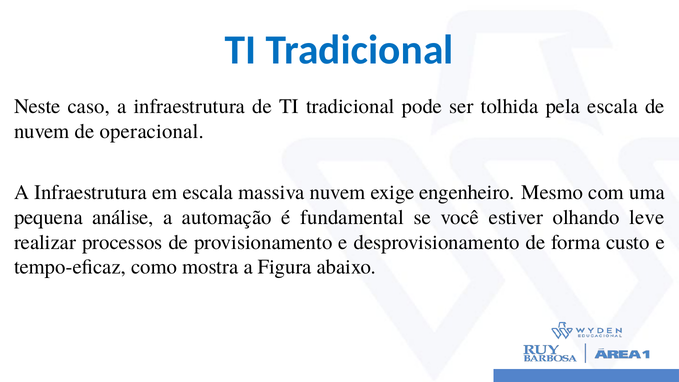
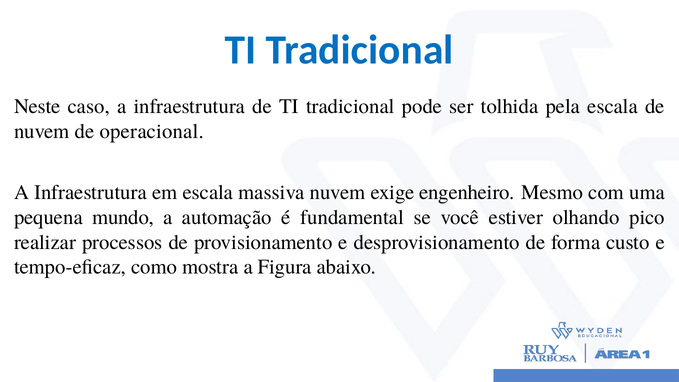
análise: análise -> mundo (123, 217)
leve: leve -> pico (647, 217)
